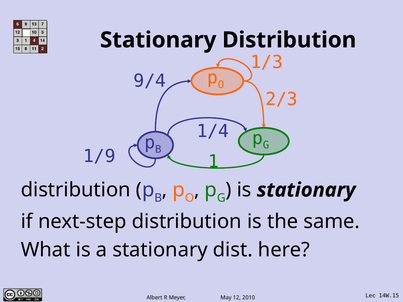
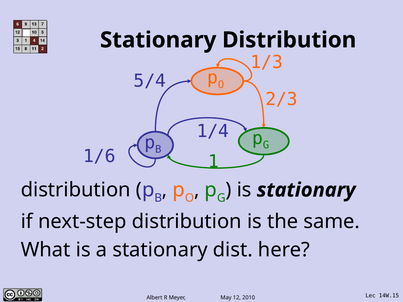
9/4: 9/4 -> 5/4 (150, 81)
1/9: 1/9 -> 1/6 (99, 156)
